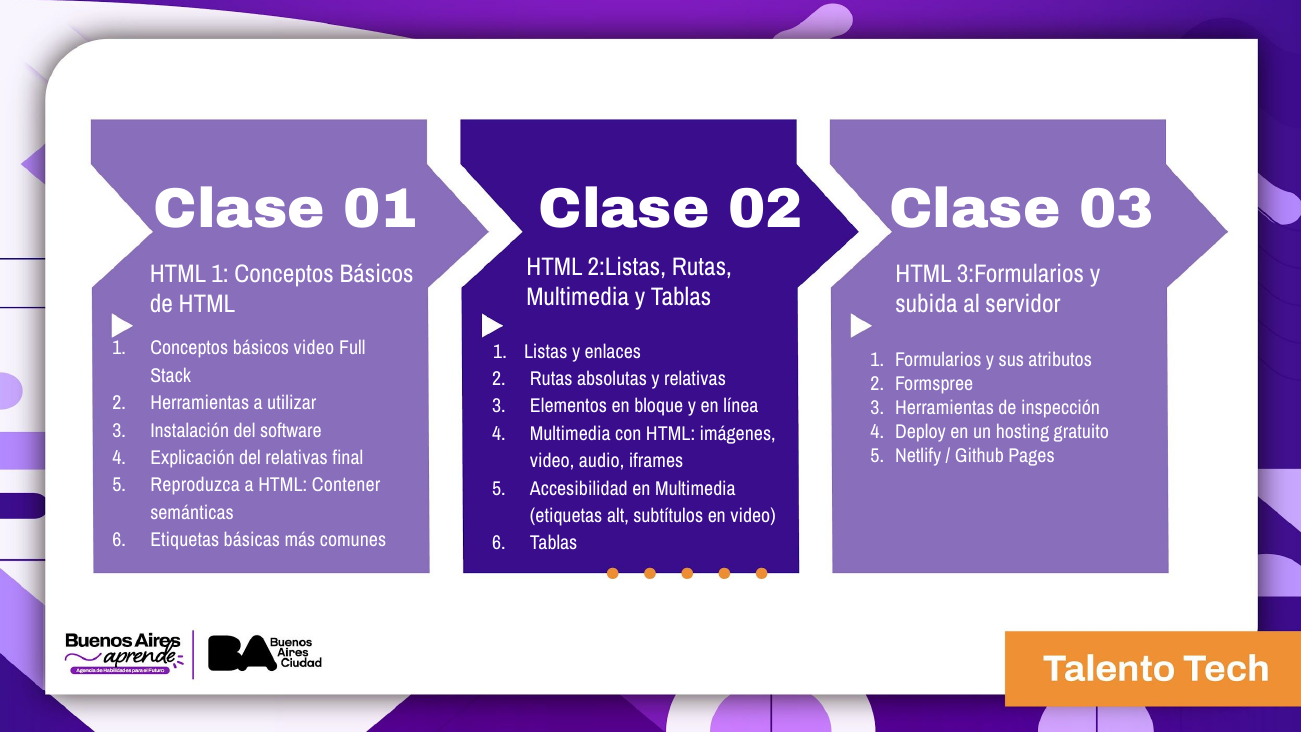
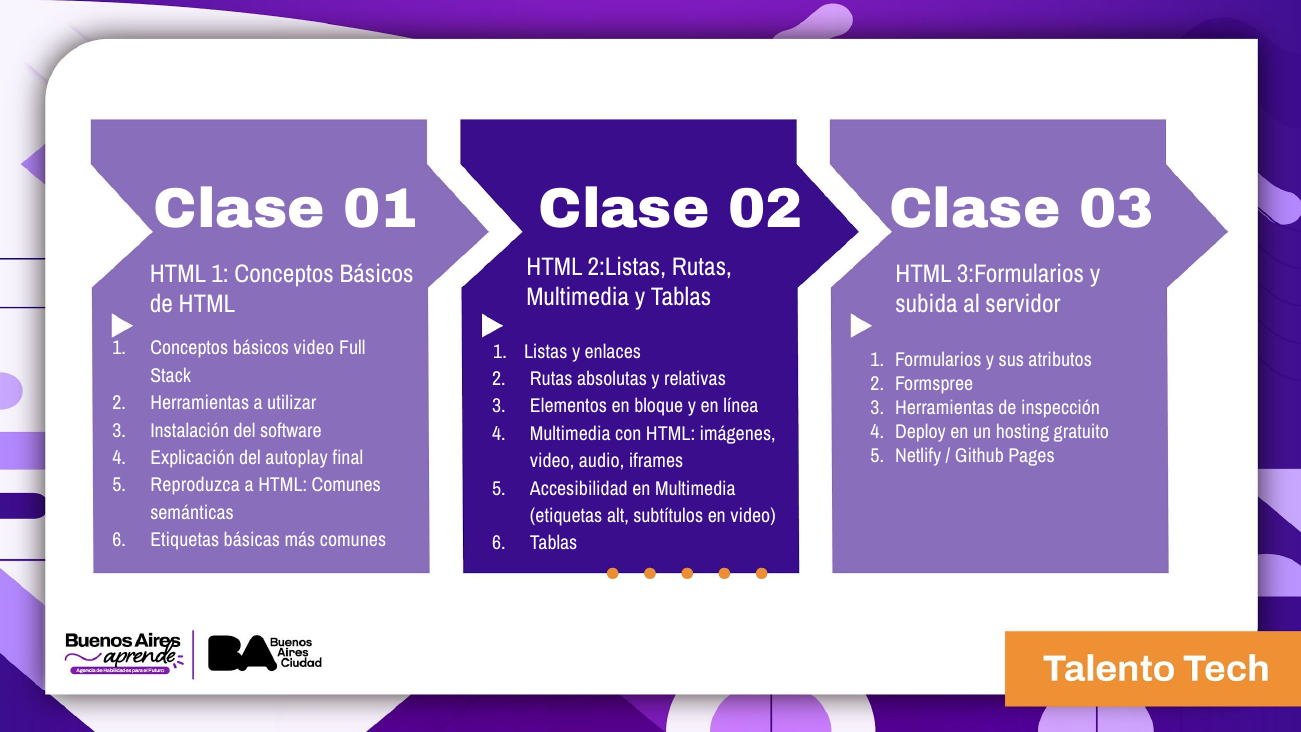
del relativas: relativas -> autoplay (297, 458)
HTML Contener: Contener -> Comunes (346, 485)
